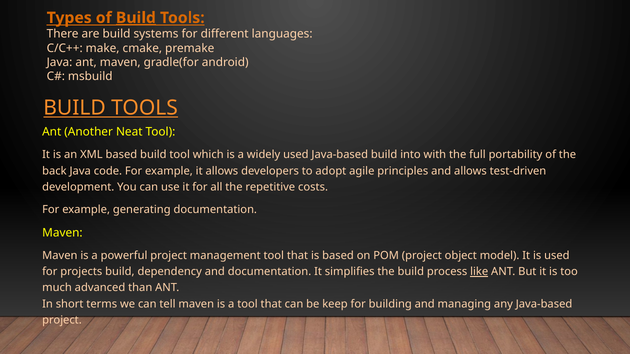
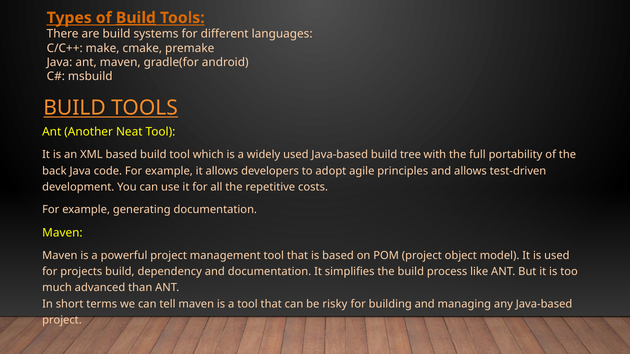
into: into -> tree (411, 155)
like underline: present -> none (479, 272)
keep: keep -> risky (335, 304)
